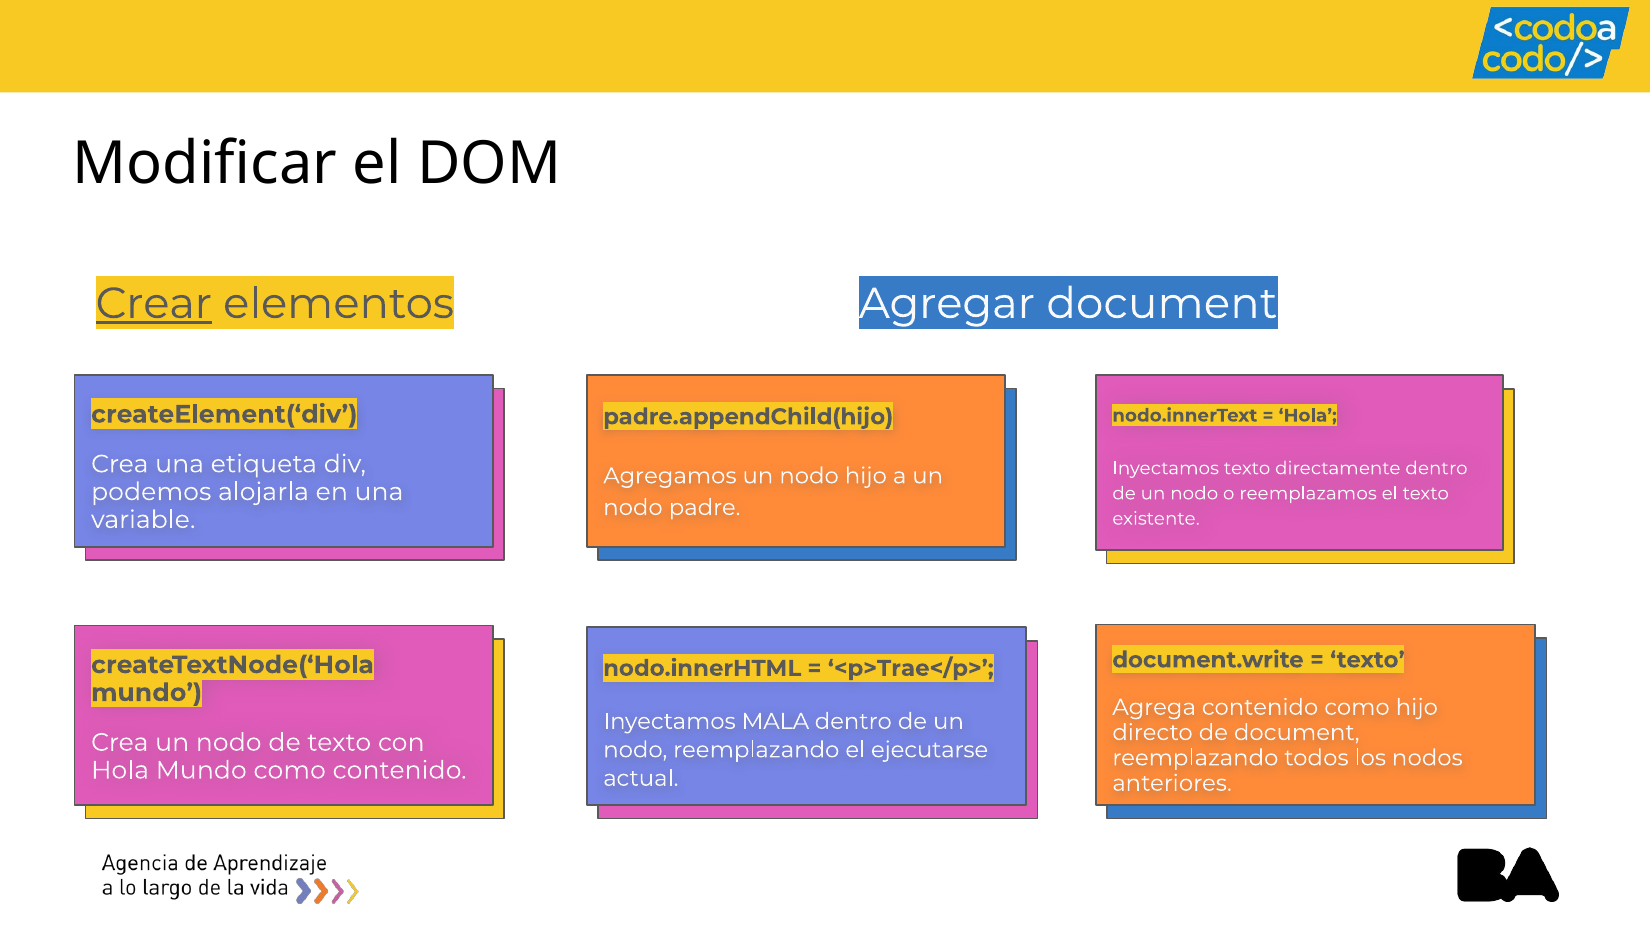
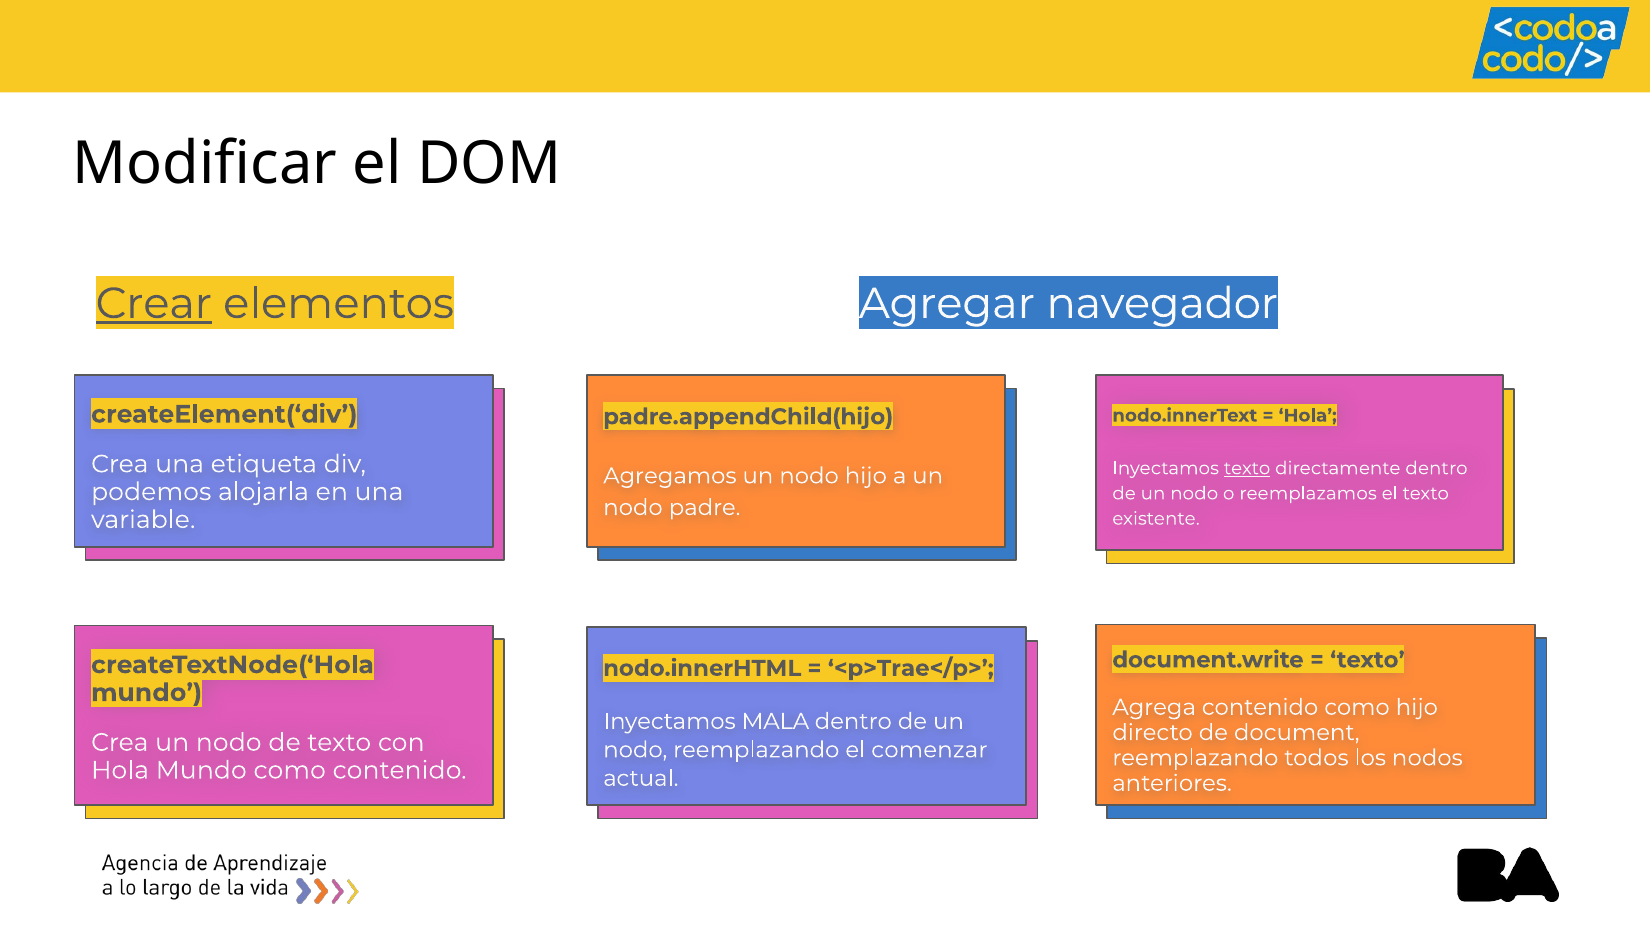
Agregar document: document -> navegador (1162, 304)
texto underline: none -> present (1247, 468)
ejecutarse: ejecutarse -> comenzar (929, 750)
